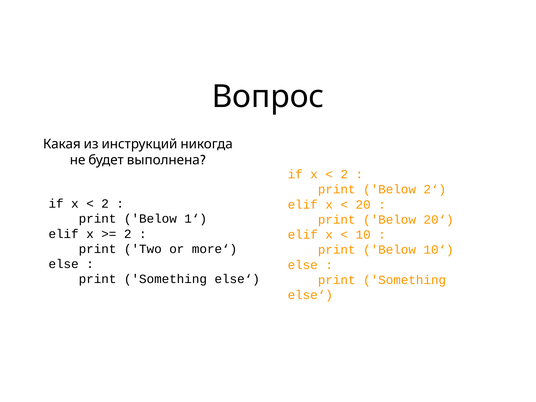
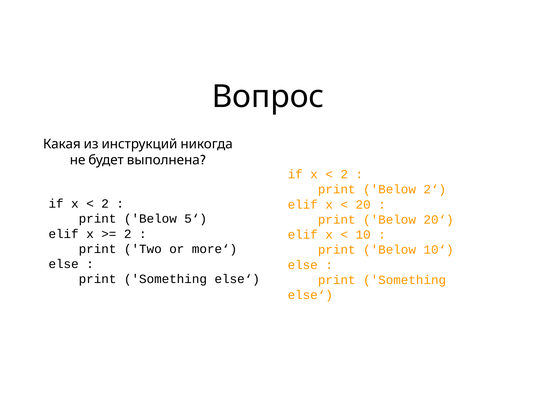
1‘: 1‘ -> 5‘ (196, 219)
